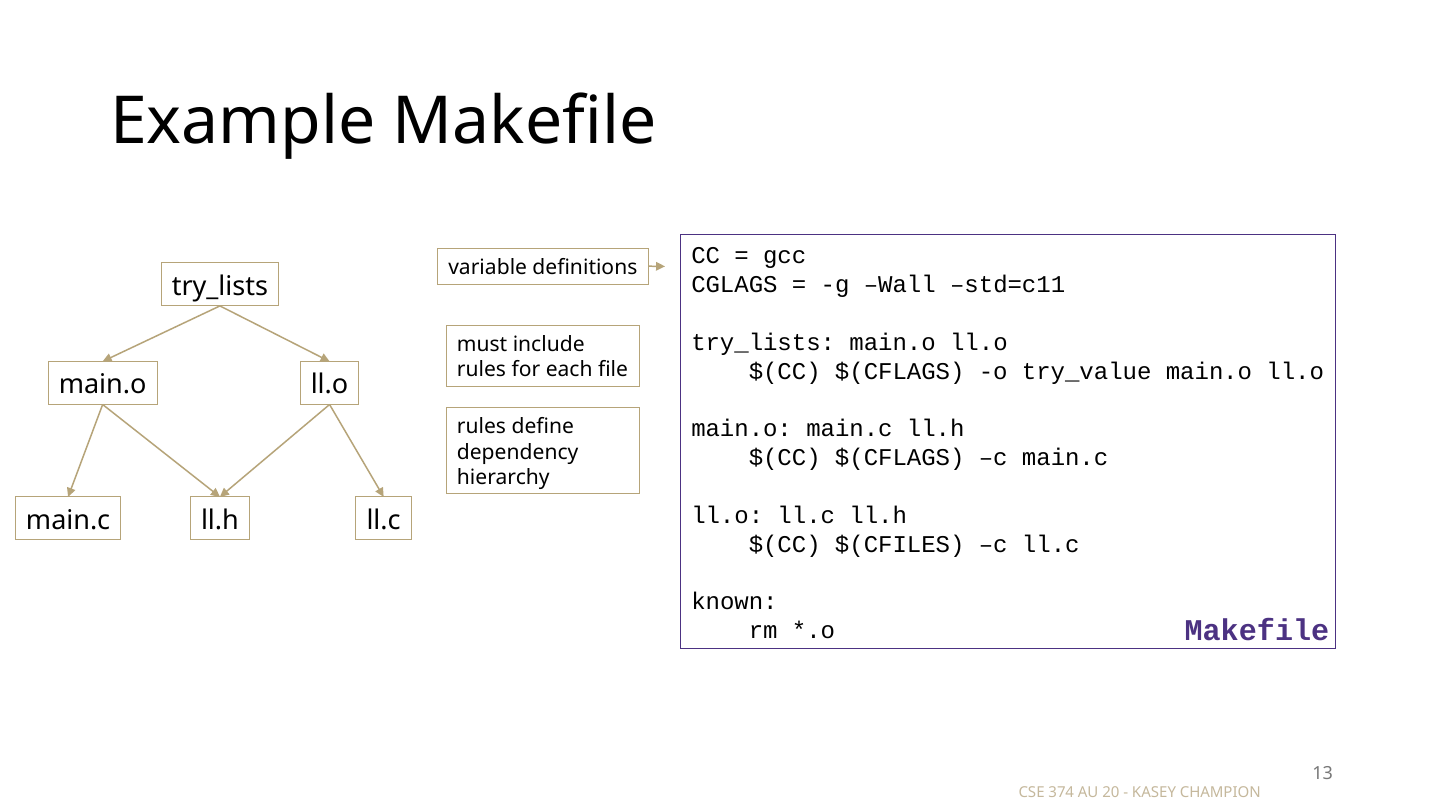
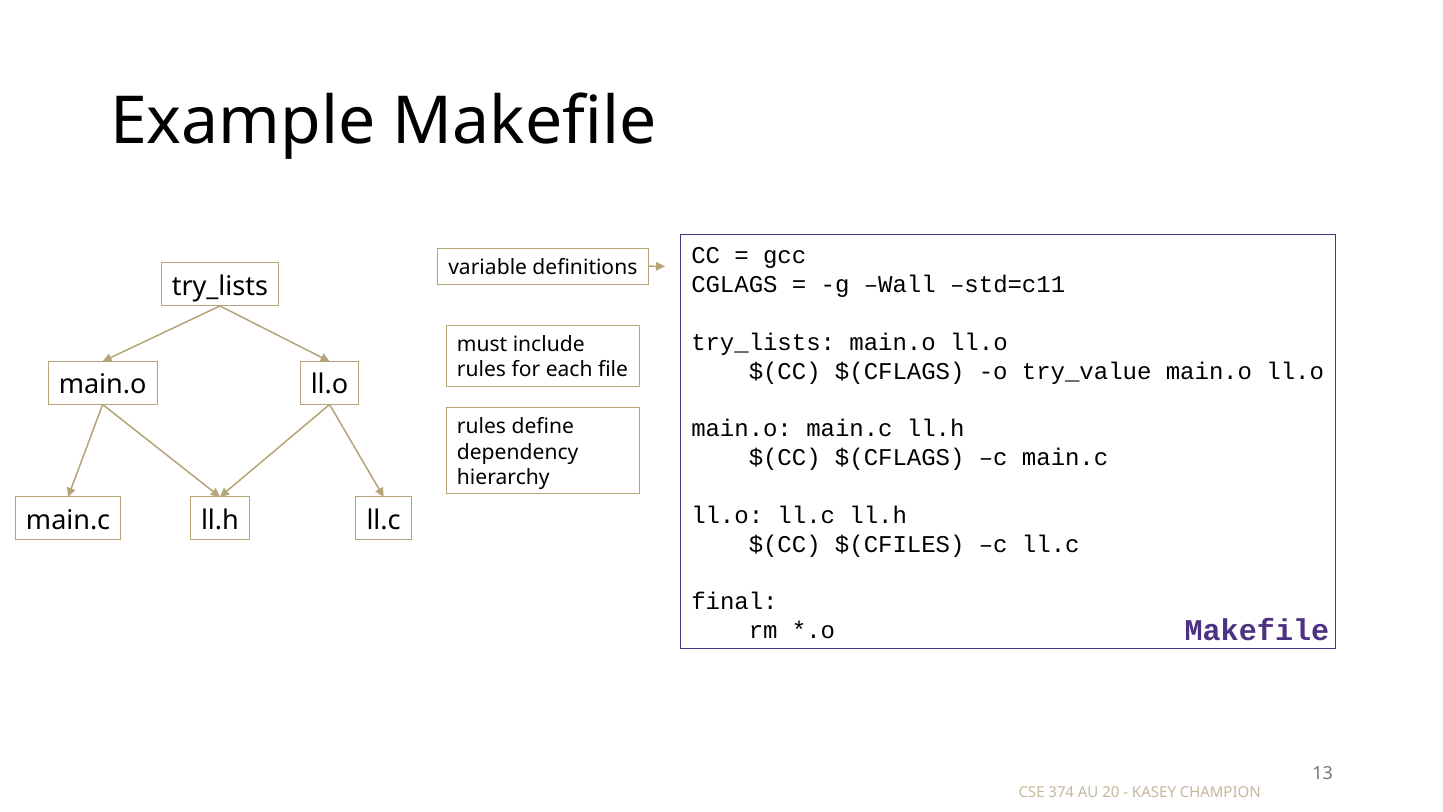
known: known -> final (734, 602)
